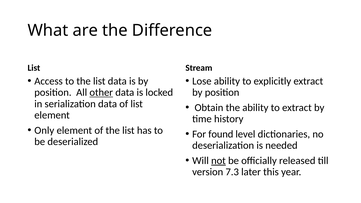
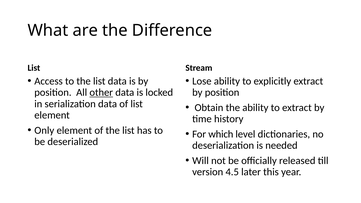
found: found -> which (221, 134)
not underline: present -> none (218, 161)
7.3: 7.3 -> 4.5 (232, 172)
